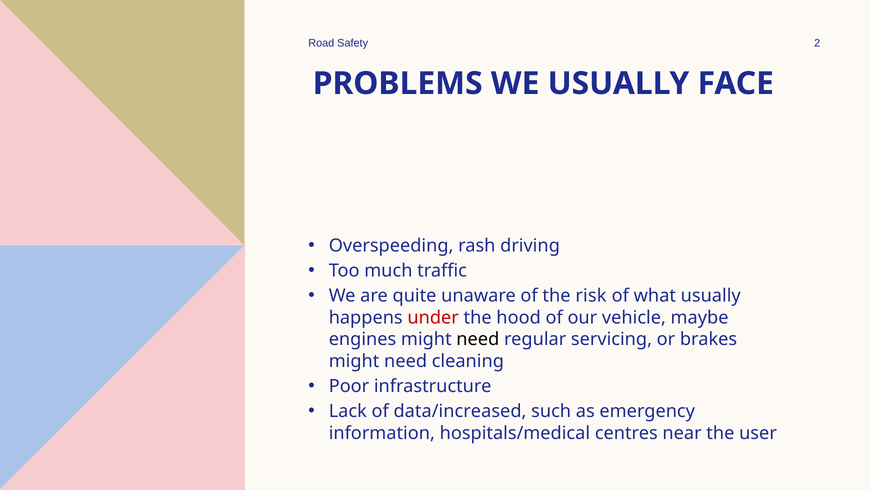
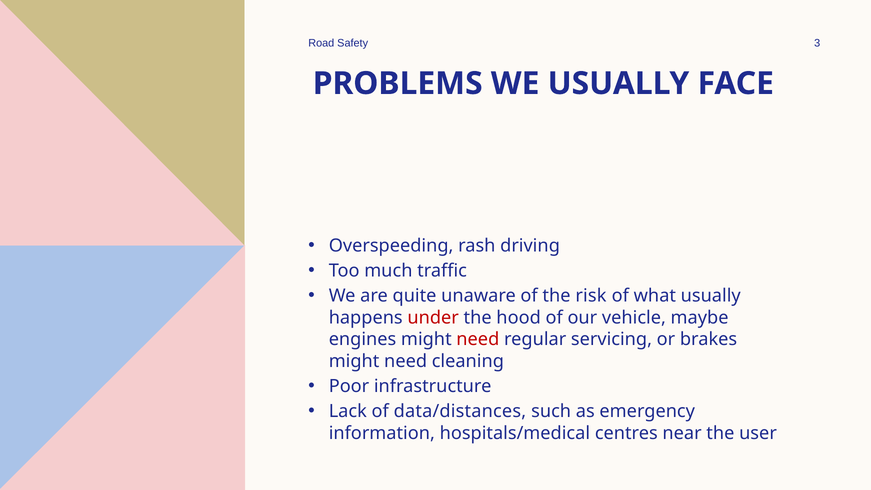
2: 2 -> 3 (817, 43)
need colour: black -> red (478, 339)
data/increased: data/increased -> data/distances (460, 411)
